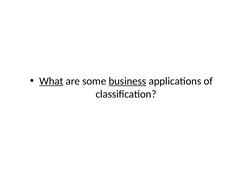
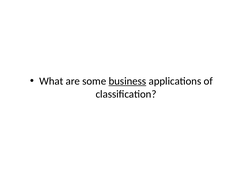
What underline: present -> none (51, 81)
